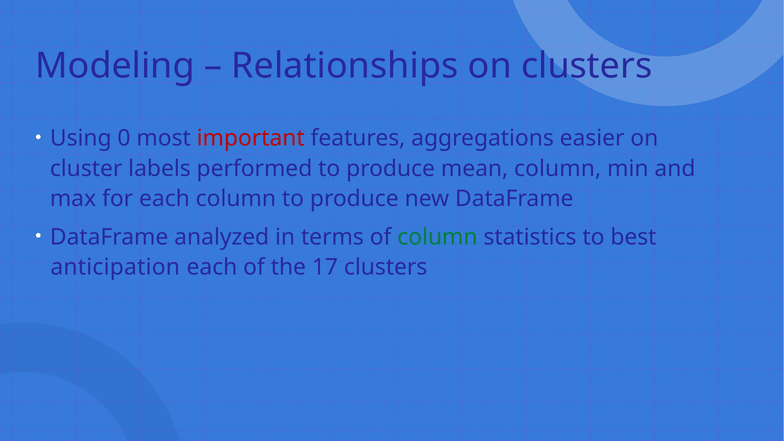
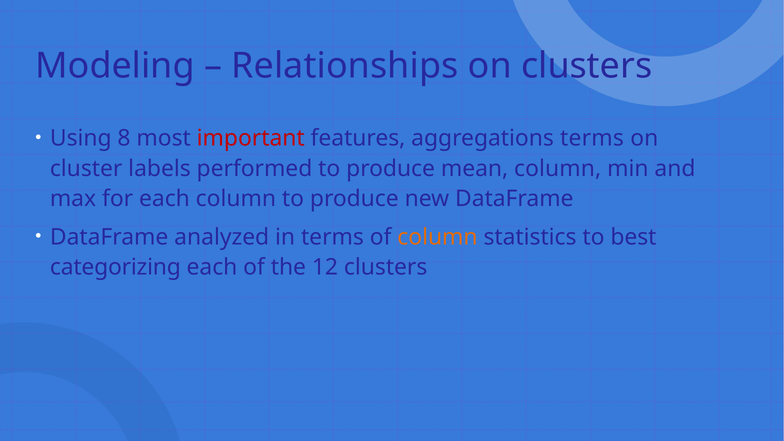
0: 0 -> 8 (124, 138)
aggregations easier: easier -> terms (592, 138)
column colour: green -> orange (437, 237)
anticipation: anticipation -> categorizing (115, 267)
17: 17 -> 12 (325, 267)
